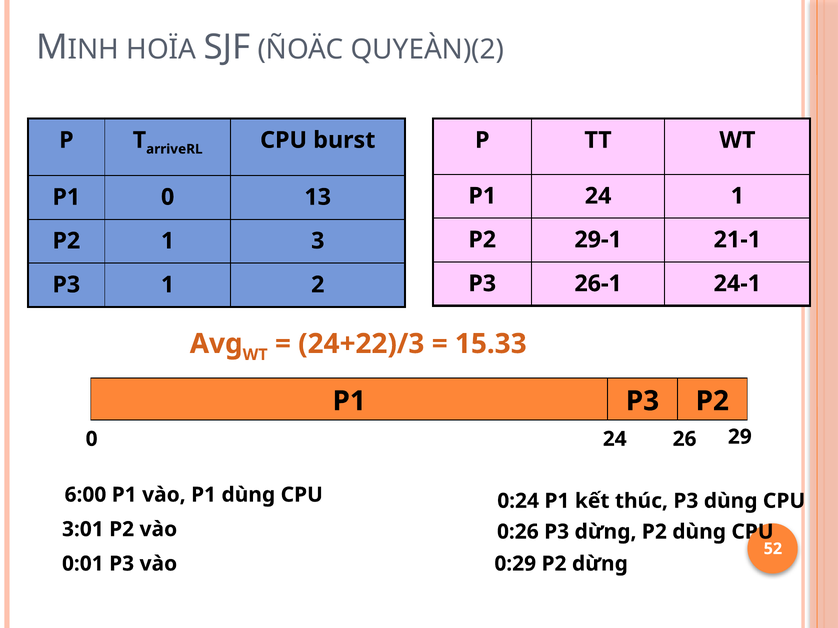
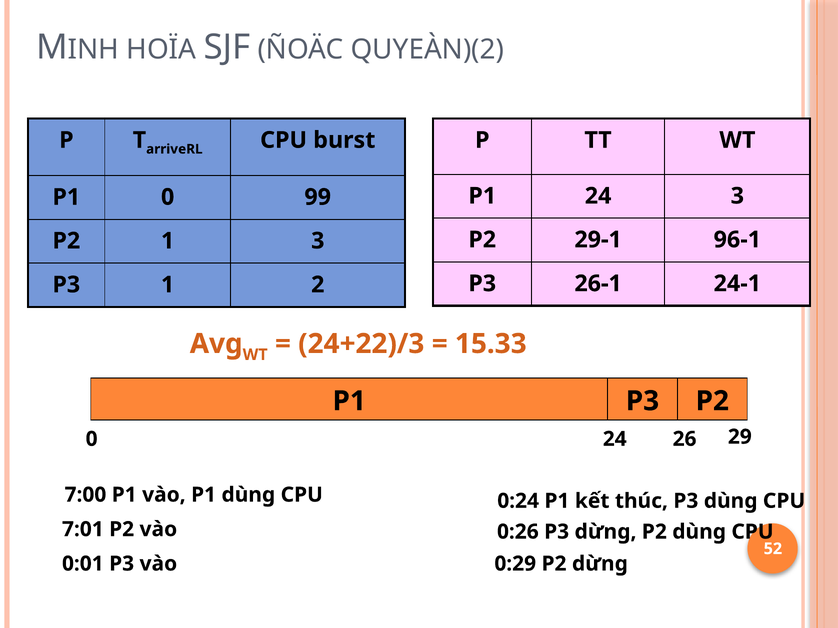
24 1: 1 -> 3 (737, 196)
13: 13 -> 99 (318, 197)
21-1: 21-1 -> 96-1 (737, 240)
6:00: 6:00 -> 7:00 (85, 495)
3:01: 3:01 -> 7:01 (83, 530)
